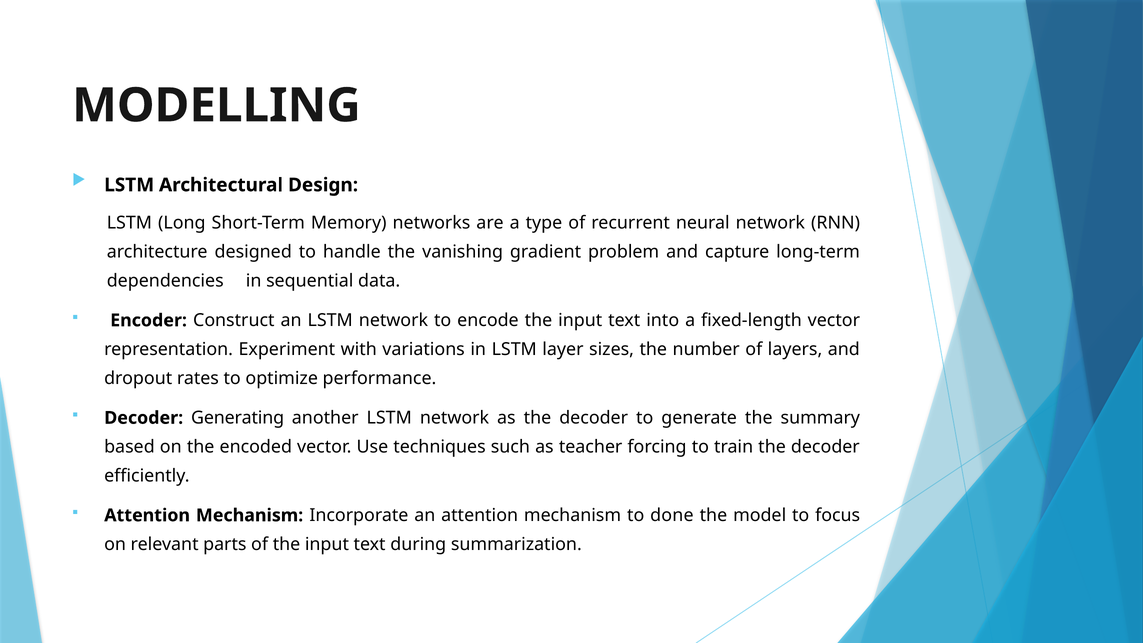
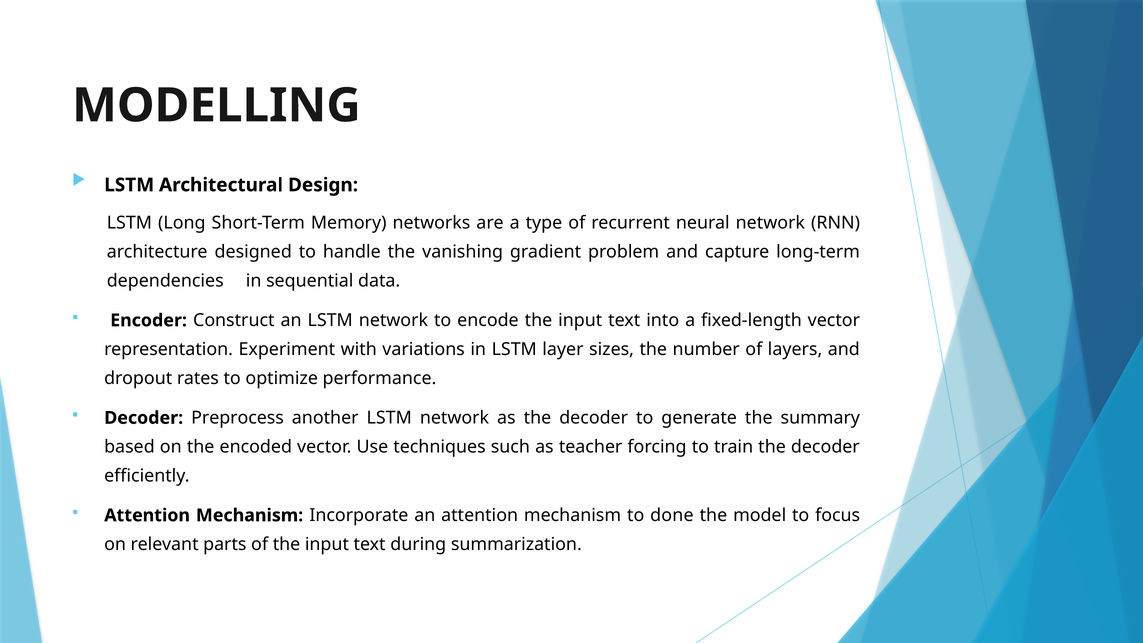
Generating: Generating -> Preprocess (238, 418)
